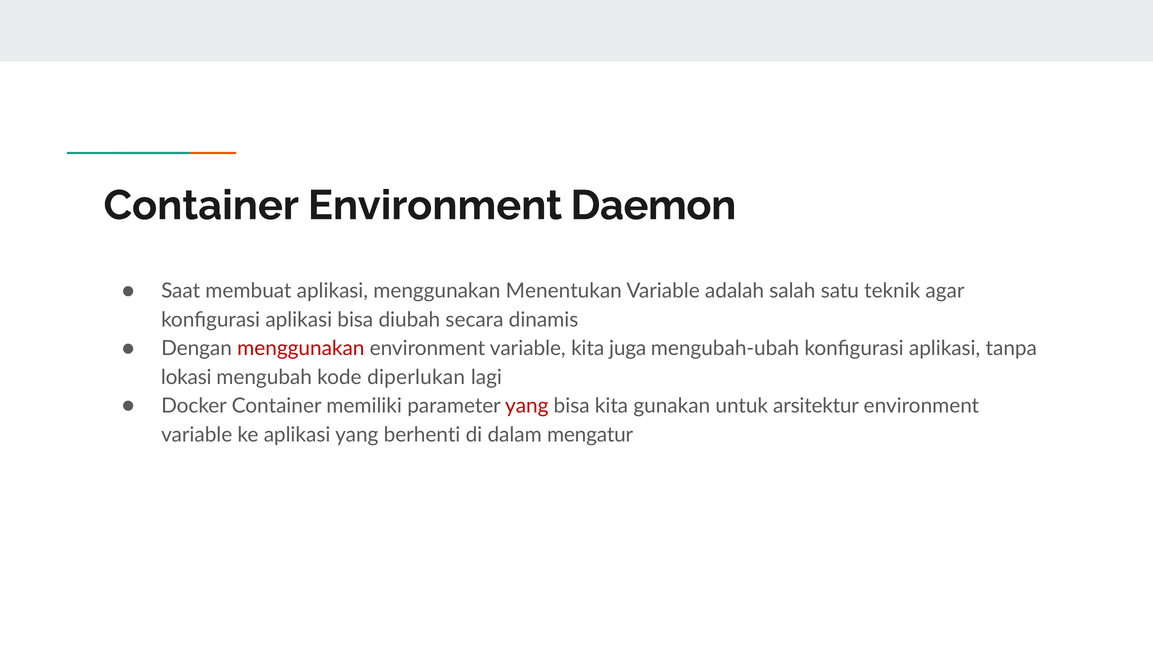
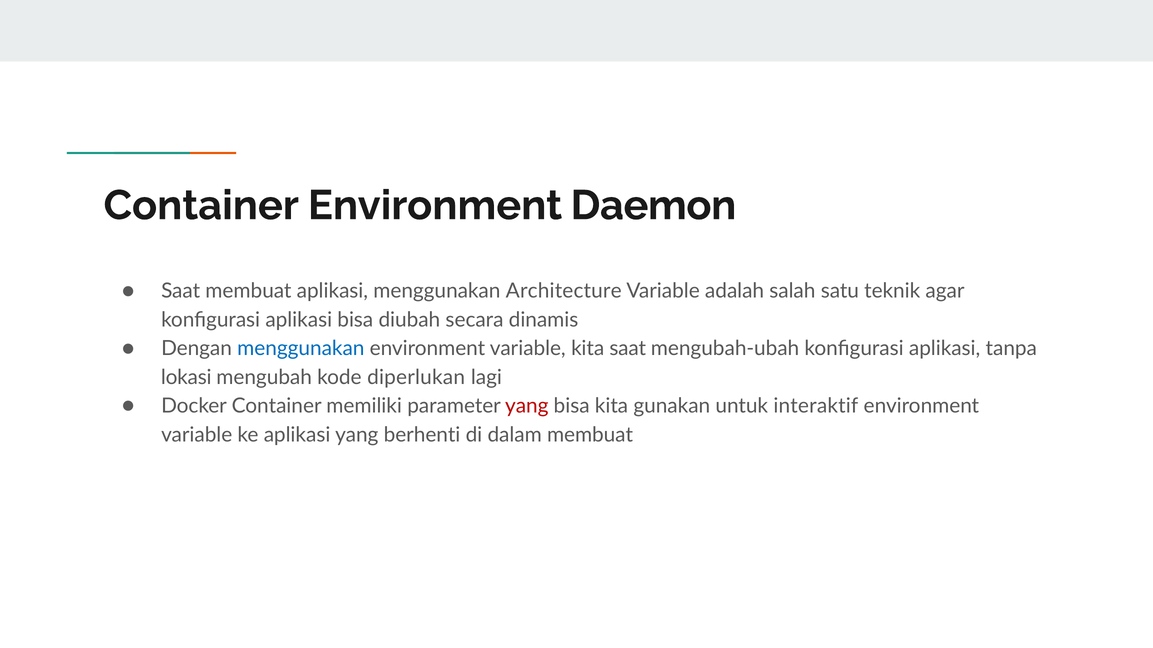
Menentukan: Menentukan -> Architecture (564, 291)
menggunakan colour: red -> blue (301, 349)
kita juga: juga -> saat (628, 349)
arsitektur: arsitektur -> interaktif (816, 406)
dalam mengatur: mengatur -> membuat (590, 435)
